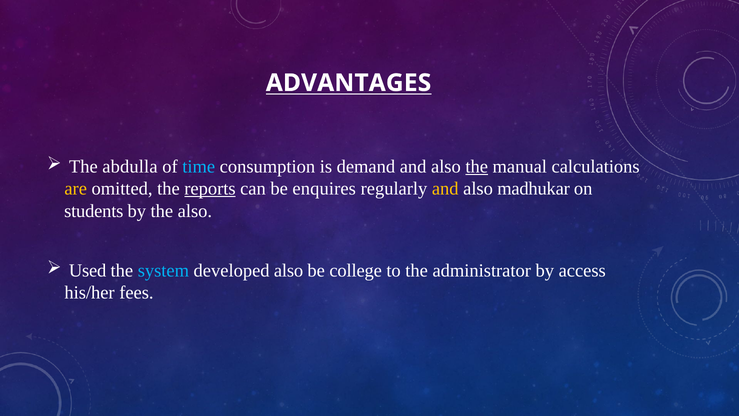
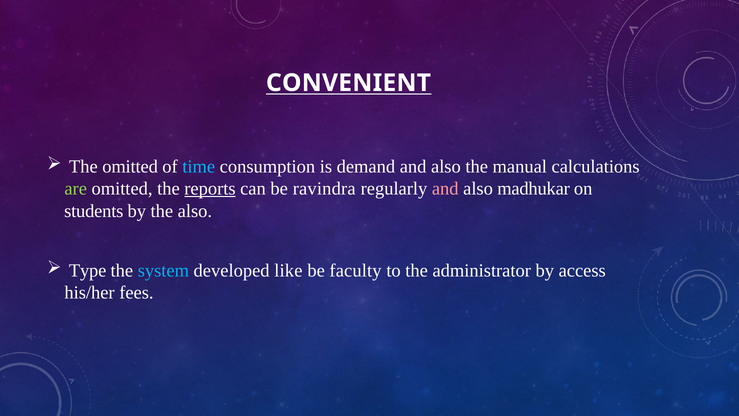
ADVANTAGES: ADVANTAGES -> CONVENIENT (348, 83)
The abdulla: abdulla -> omitted (130, 166)
the underline: present -> none (477, 166)
are colour: yellow -> light green (76, 189)
enquires: enquires -> ravindra (324, 189)
and colour: yellow -> pink (445, 189)
Used: Used -> Type (88, 270)
developed also: also -> like (288, 270)
college: college -> faculty (356, 270)
